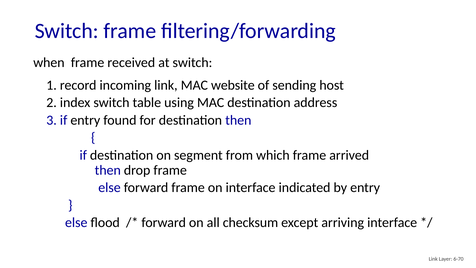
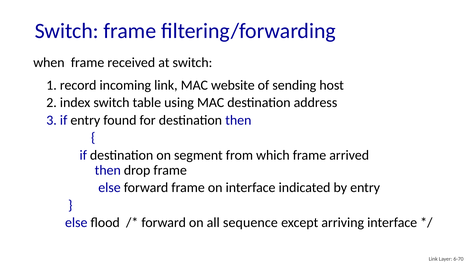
checksum: checksum -> sequence (250, 222)
